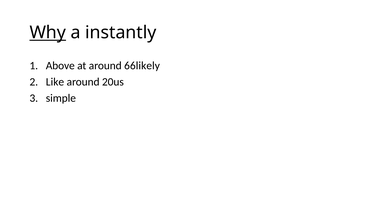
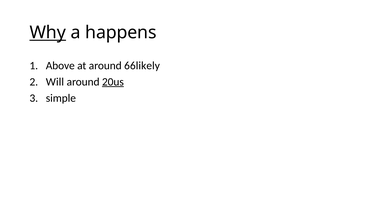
instantly: instantly -> happens (121, 33)
Like: Like -> Will (55, 82)
20us underline: none -> present (113, 82)
